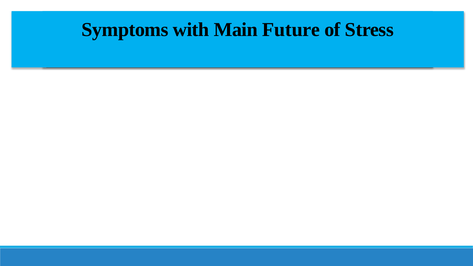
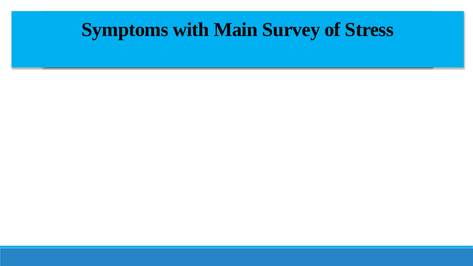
Future: Future -> Survey (291, 30)
